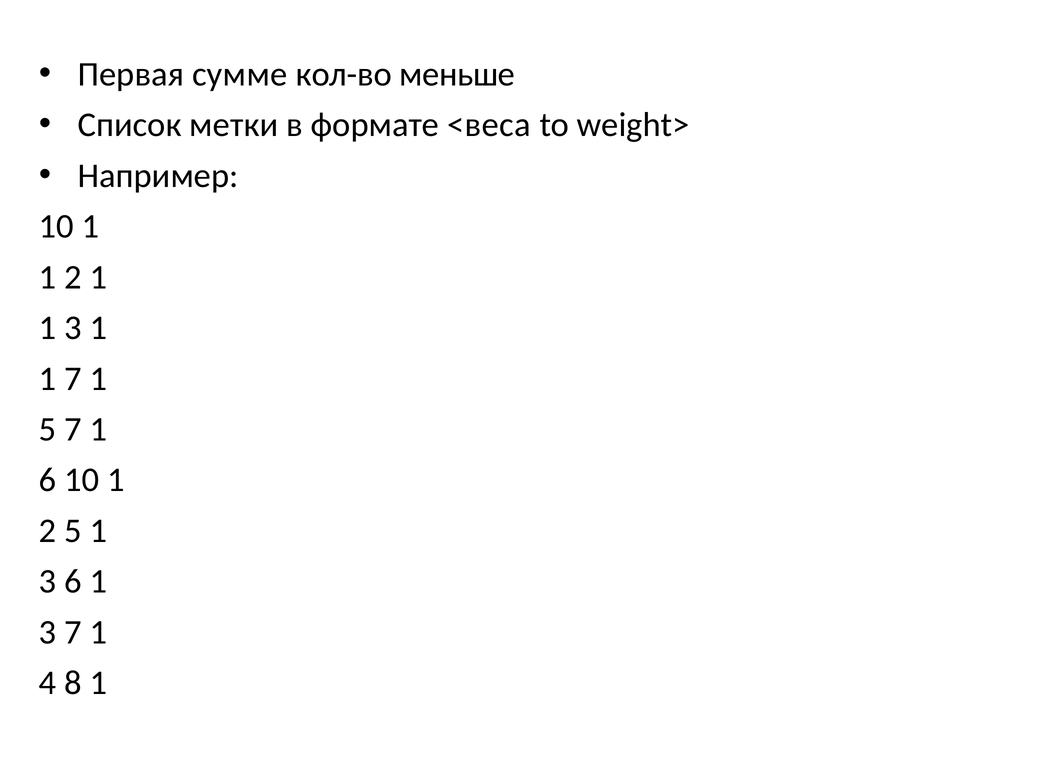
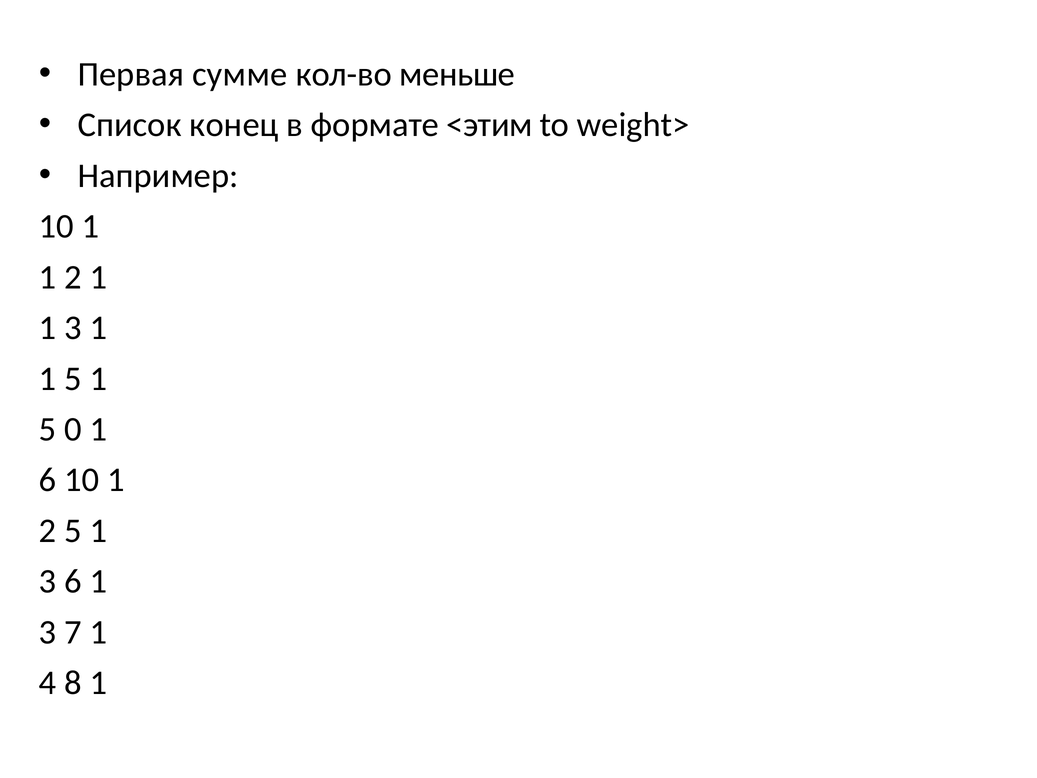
метки: метки -> конец (234, 125)
<веса: <веса -> <этим (489, 125)
7: 7 -> 5 (73, 378)
5 7: 7 -> 0 (73, 429)
